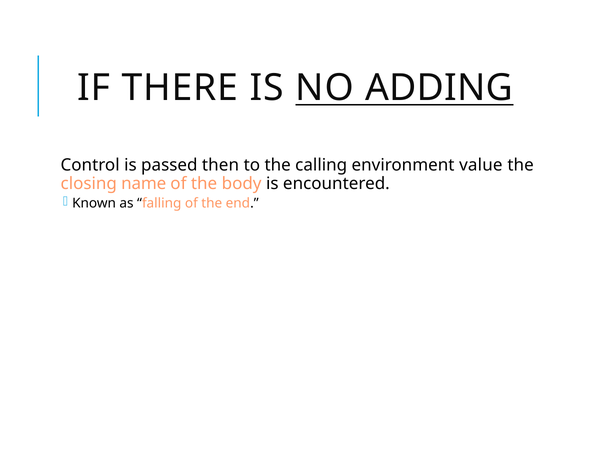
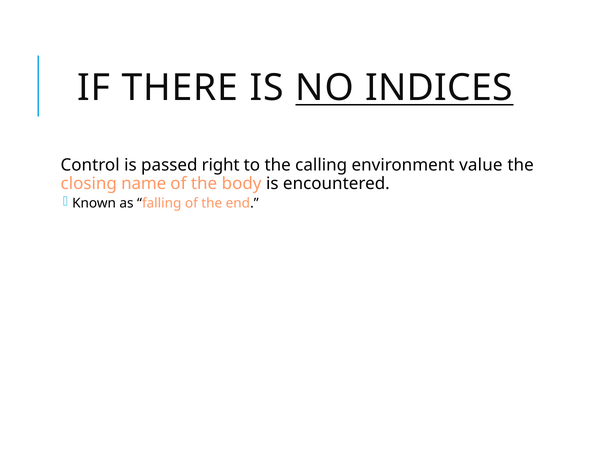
ADDING: ADDING -> INDICES (439, 88)
then: then -> right (221, 165)
